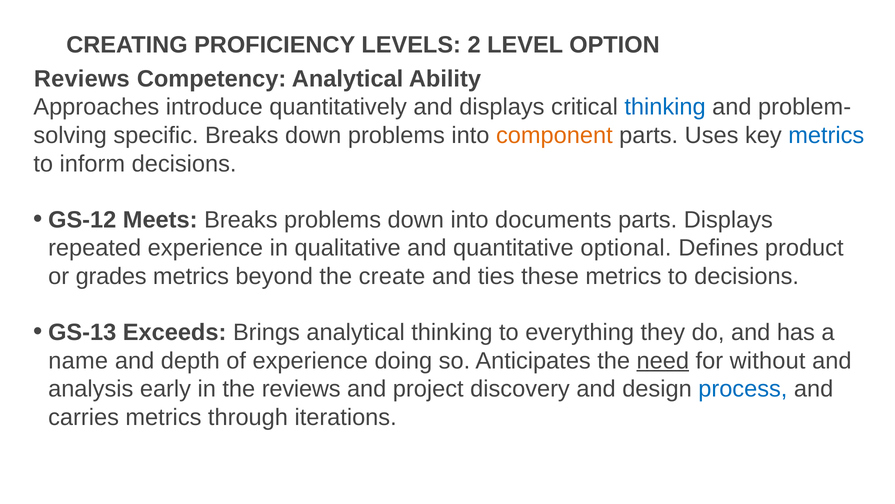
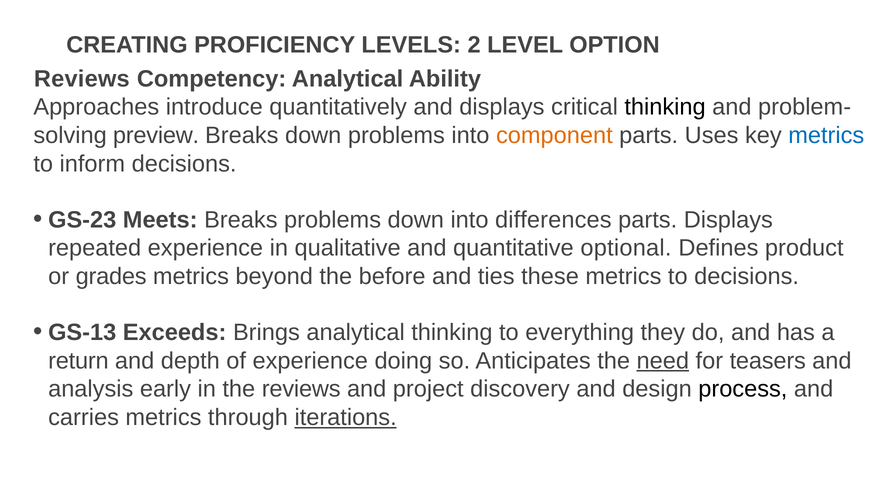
thinking colour: blue -> black (665, 107)
specific: specific -> preview (156, 135)
GS-12: GS-12 -> GS-23 (82, 220)
documents: documents -> differences (553, 220)
create: create -> before (392, 276)
name: name -> return (78, 360)
without: without -> teasers (768, 360)
process colour: blue -> black (743, 389)
iterations underline: none -> present (346, 417)
